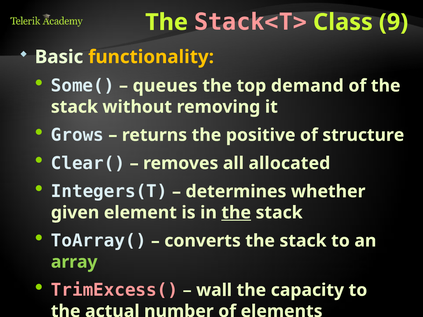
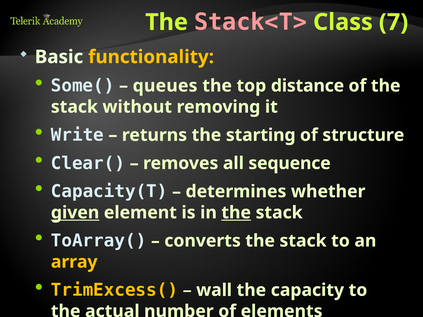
9: 9 -> 7 (394, 22)
demand: demand -> distance (307, 86)
Grows: Grows -> Write (77, 135)
positive: positive -> starting (261, 135)
allocated: allocated -> sequence (290, 163)
Integers(T: Integers(T -> Capacity(T (109, 192)
given underline: none -> present (75, 213)
array colour: light green -> yellow (74, 262)
TrimExcess( colour: pink -> yellow (114, 290)
